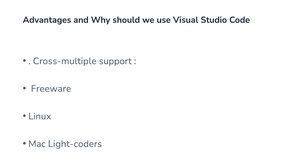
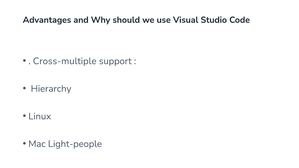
Freeware: Freeware -> Hierarchy (51, 89)
Light-coders: Light-coders -> Light-people (75, 144)
